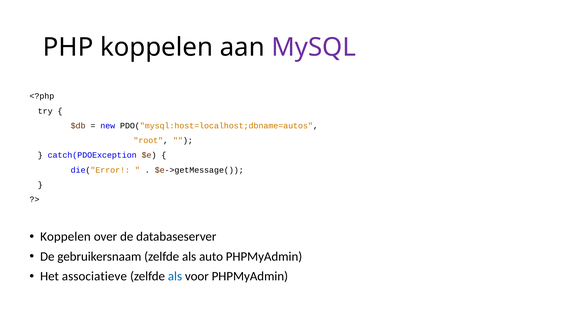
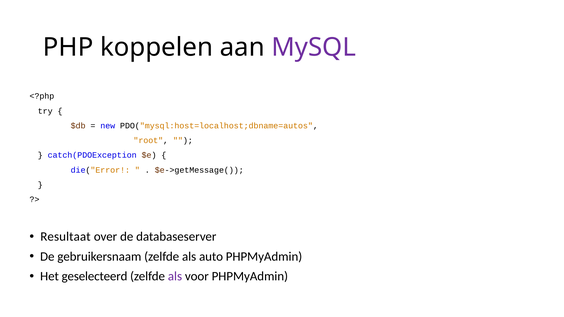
Koppelen: Koppelen -> Resultaat (65, 237)
associatieve: associatieve -> geselecteerd (95, 276)
als colour: blue -> purple (175, 276)
